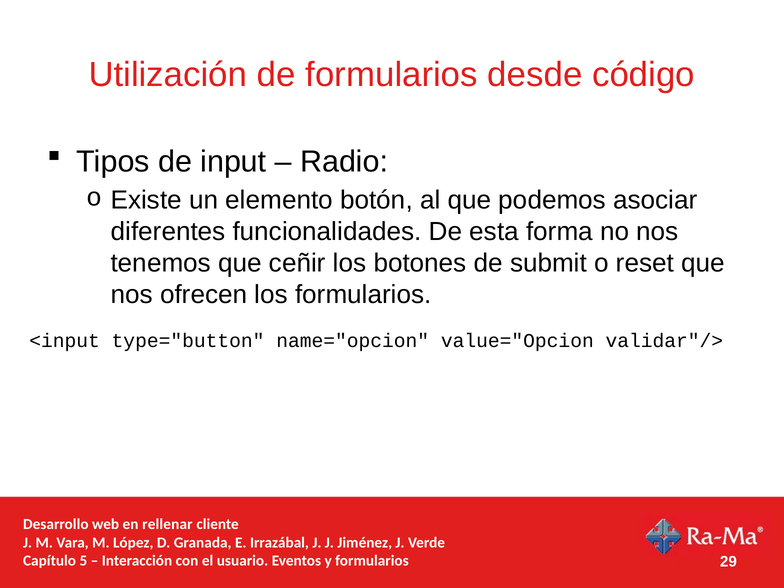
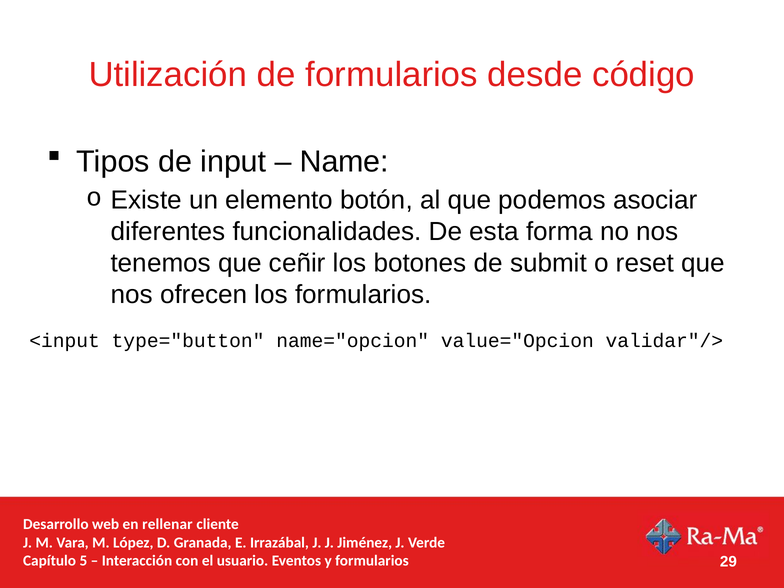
Radio: Radio -> Name (344, 161)
